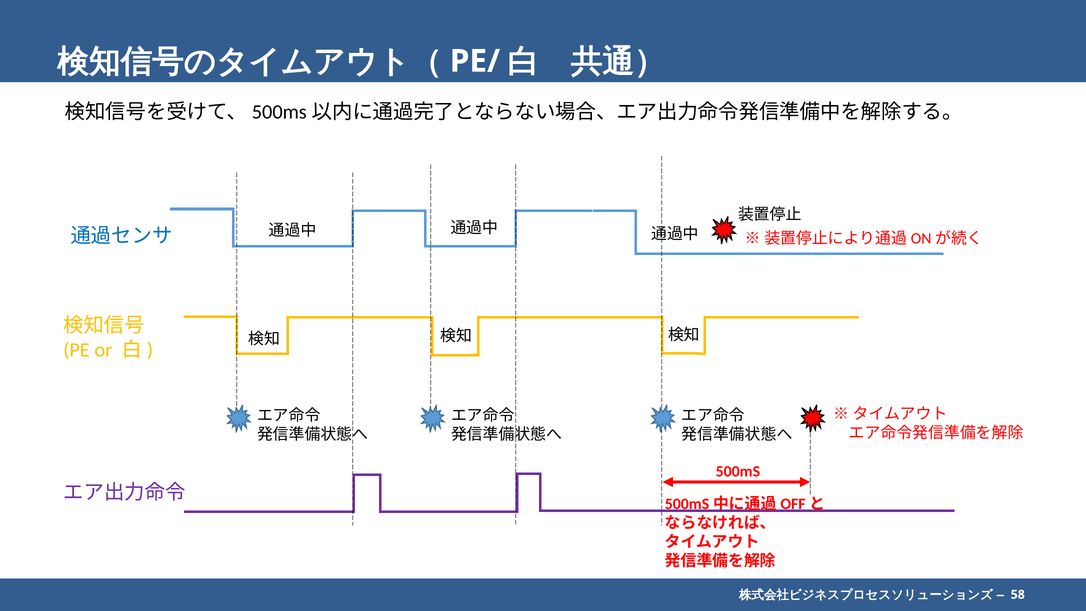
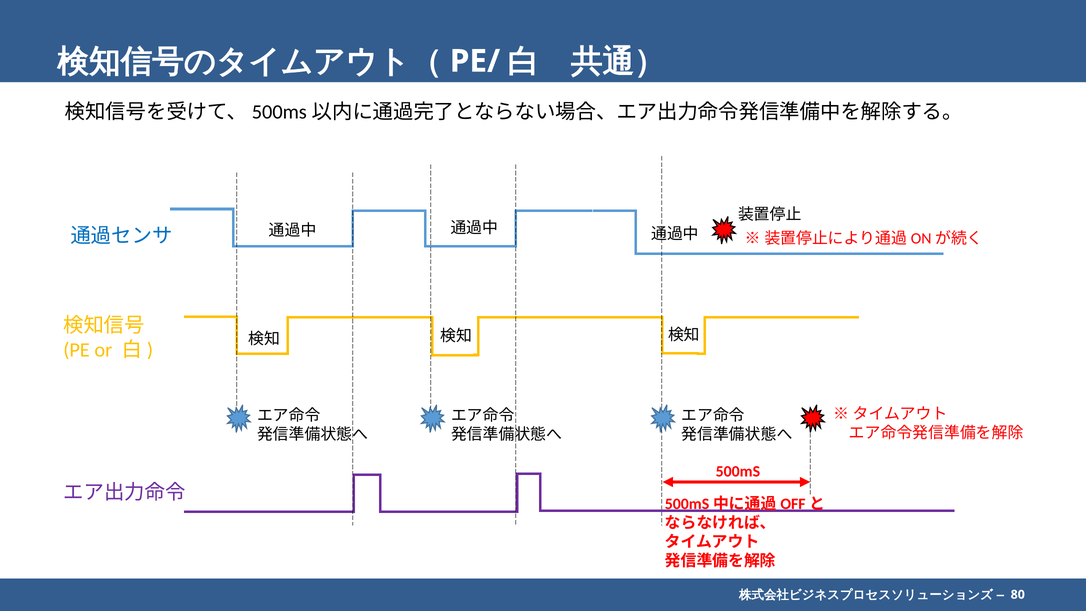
58: 58 -> 80 (1018, 594)
